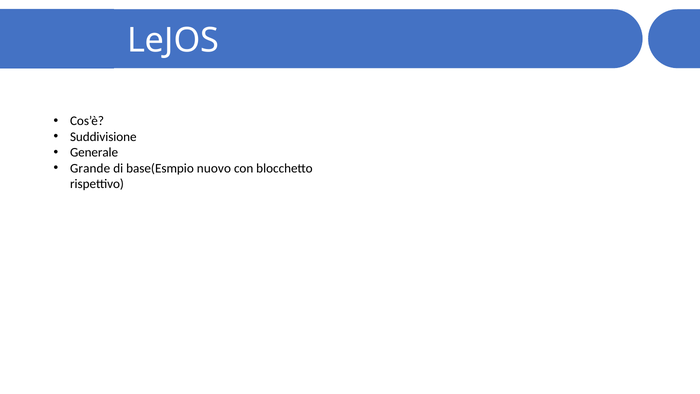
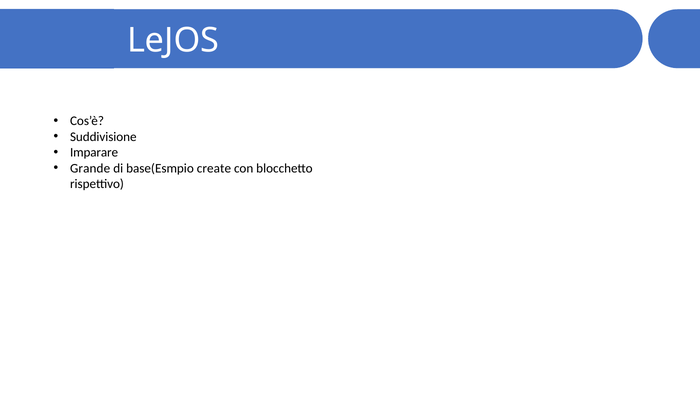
Generale: Generale -> Imparare (94, 152)
nuovo: nuovo -> create (214, 168)
